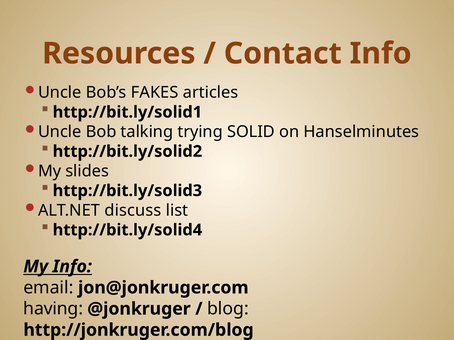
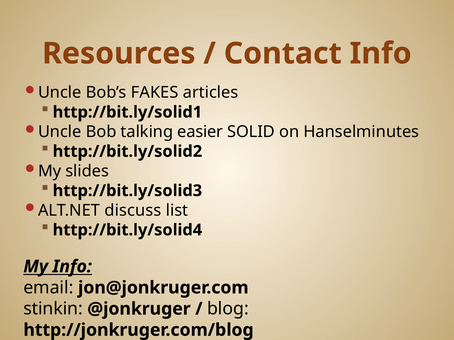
trying: trying -> easier (200, 132)
having: having -> stinkin (53, 309)
